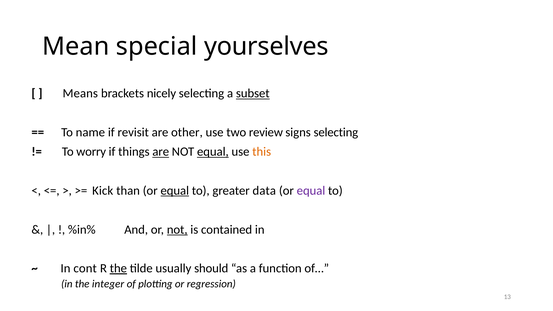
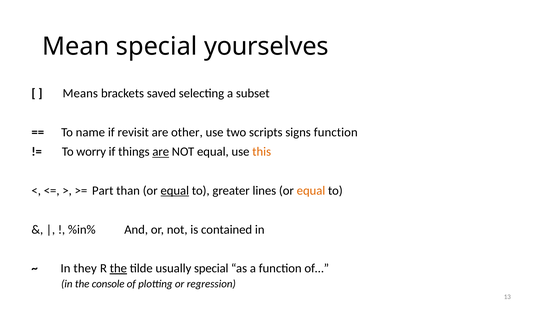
nicely: nicely -> saved (161, 93)
subset underline: present -> none (253, 93)
review: review -> scripts (266, 132)
signs selecting: selecting -> function (336, 132)
equal underline: present -> none (213, 152)
Kick: Kick -> Part (103, 191)
data: data -> lines (264, 191)
equal colour: purple -> orange (311, 191)
not underline: present -> none (177, 230)
cont: cont -> they (85, 268)
usually should: should -> special (211, 268)
integer: integer -> console (108, 284)
